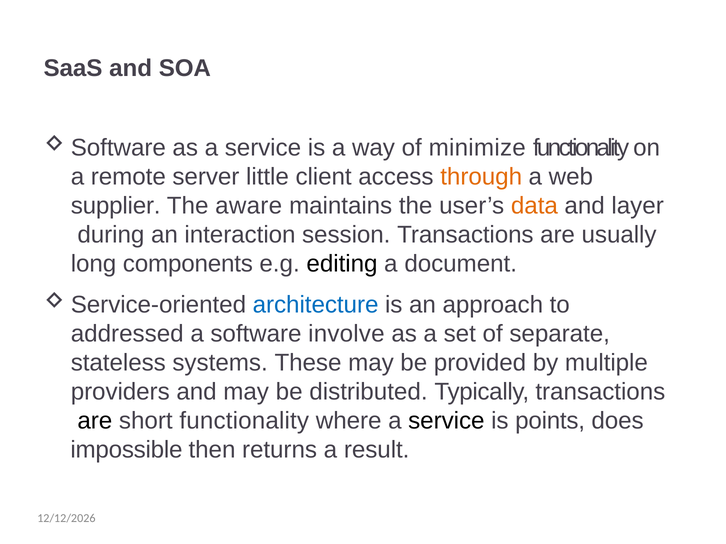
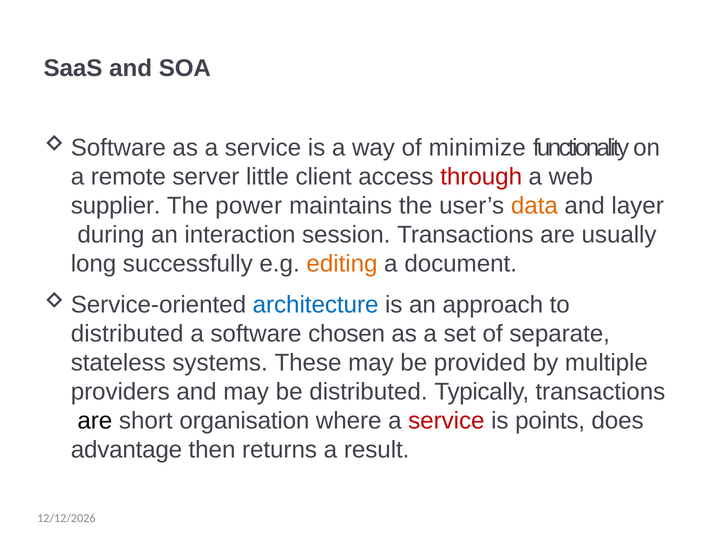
through colour: orange -> red (481, 177)
aware: aware -> power (249, 206)
components: components -> successfully (188, 264)
editing colour: black -> orange (342, 264)
addressed: addressed -> distributed (127, 334)
involve: involve -> chosen (347, 334)
short functionality: functionality -> organisation (244, 421)
service colour: black -> red (446, 421)
impossible: impossible -> advantage (126, 450)
